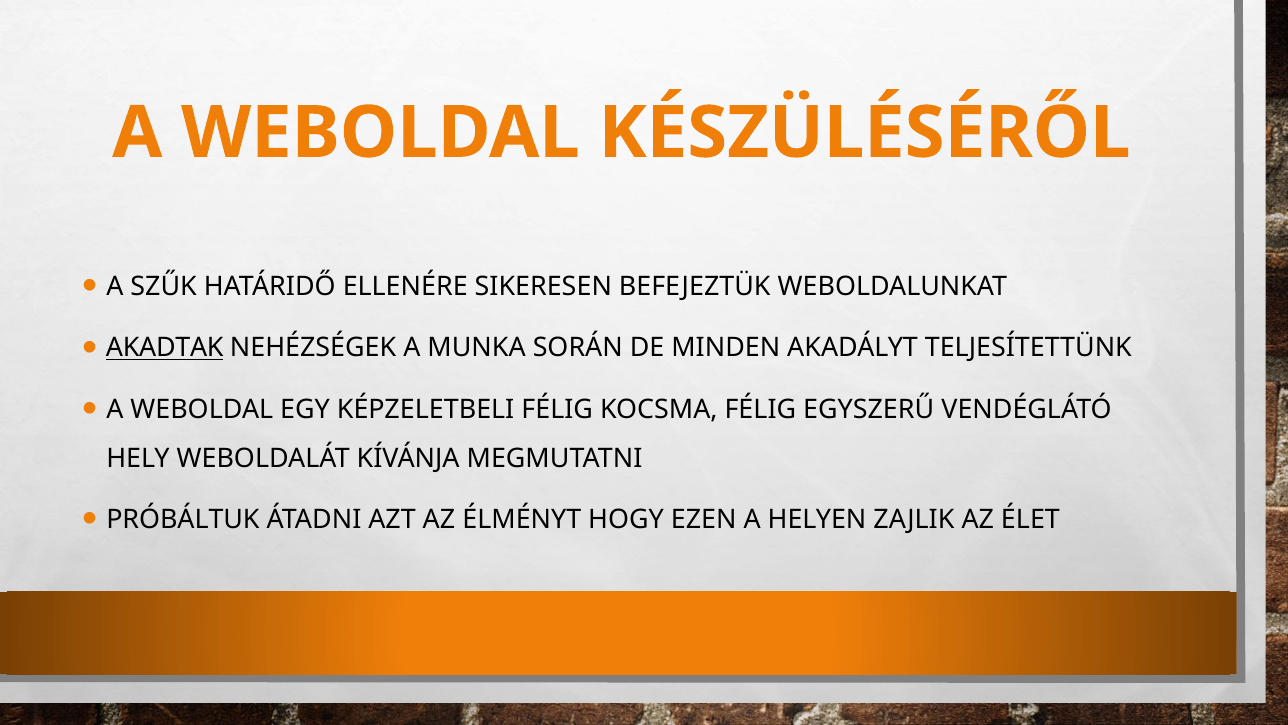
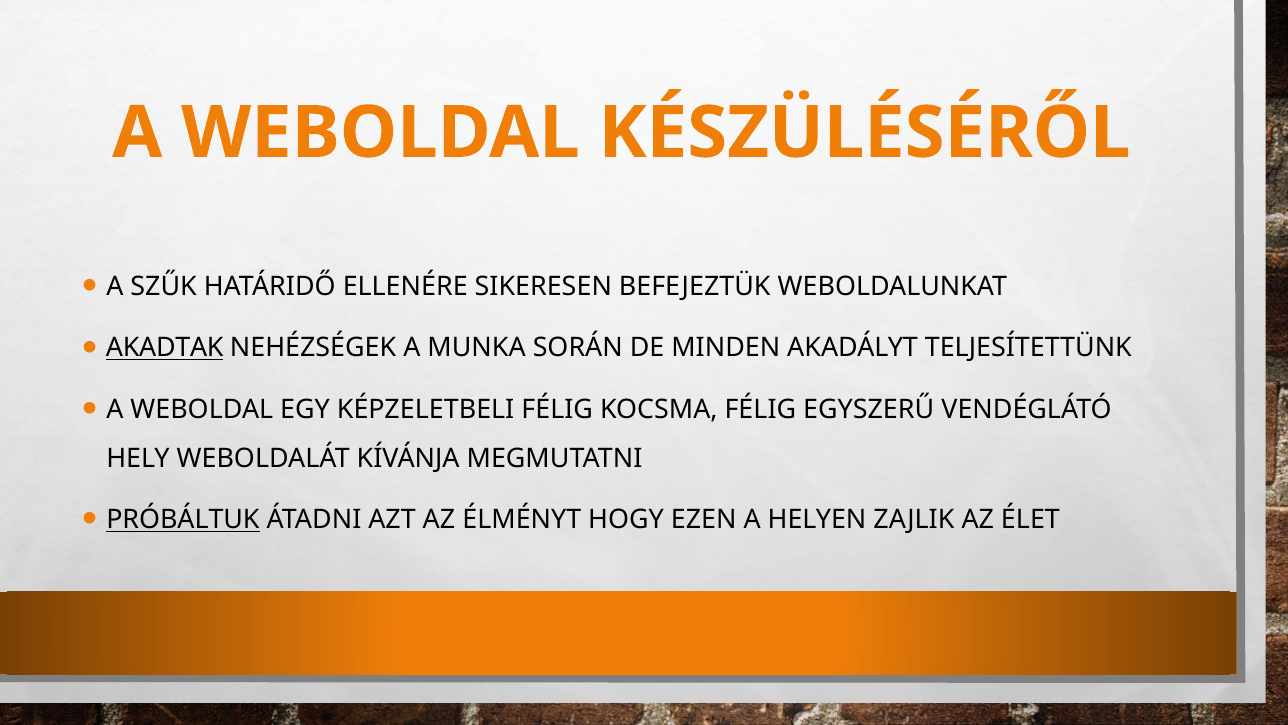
PRÓBÁLTUK underline: none -> present (183, 520)
